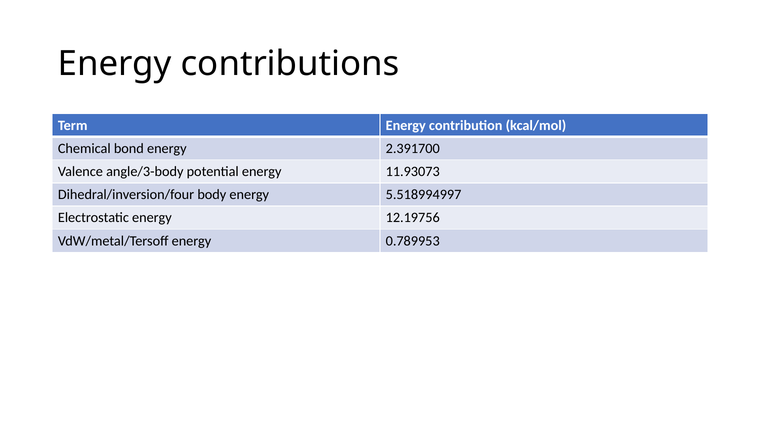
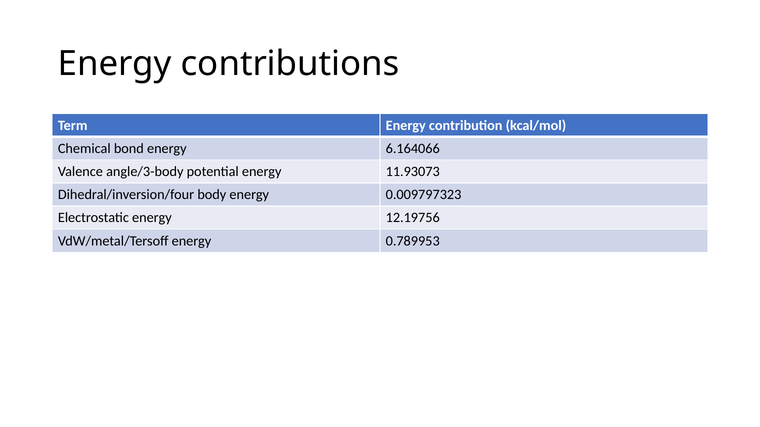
2.391700: 2.391700 -> 6.164066 (413, 149)
5.518994997: 5.518994997 -> 0.009797323 (424, 195)
